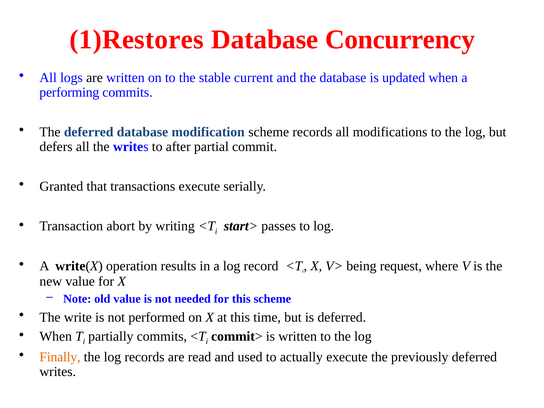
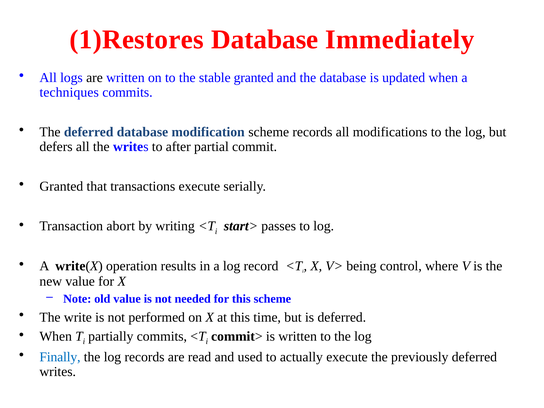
Concurrency: Concurrency -> Immediately (400, 40)
stable current: current -> granted (254, 78)
performing: performing -> techniques (69, 92)
request: request -> control (401, 266)
Finally colour: orange -> blue (60, 357)
